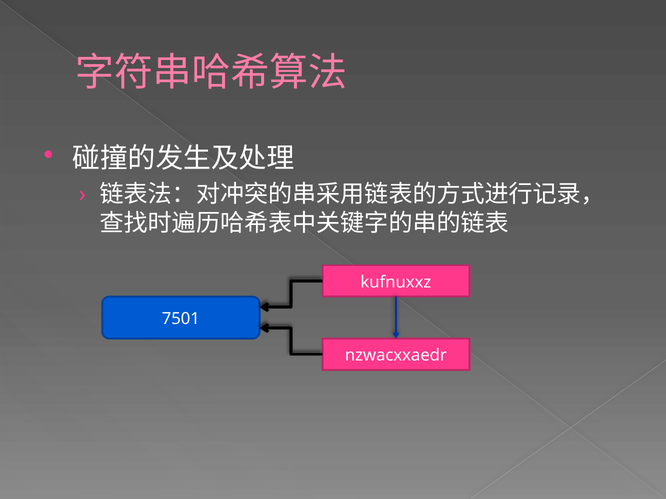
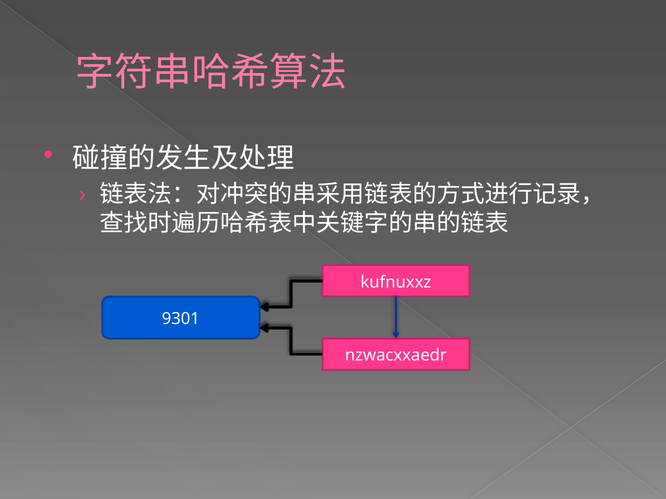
7501: 7501 -> 9301 (181, 319)
